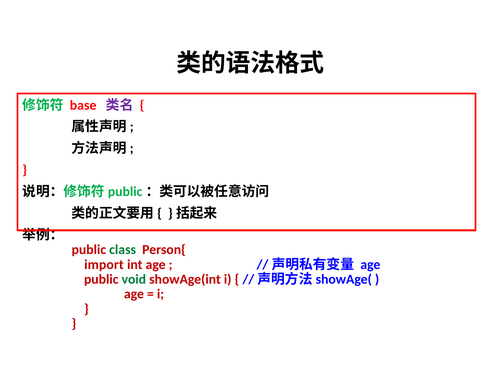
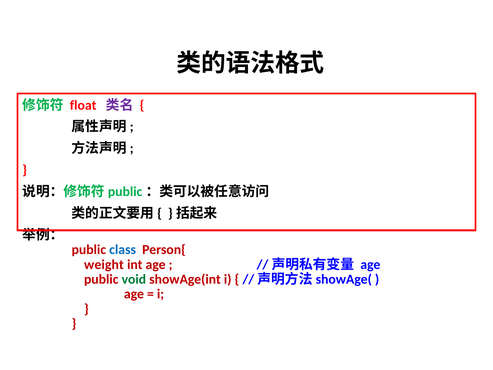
base: base -> float (83, 105)
class colour: green -> blue (123, 250)
import: import -> weight (104, 264)
